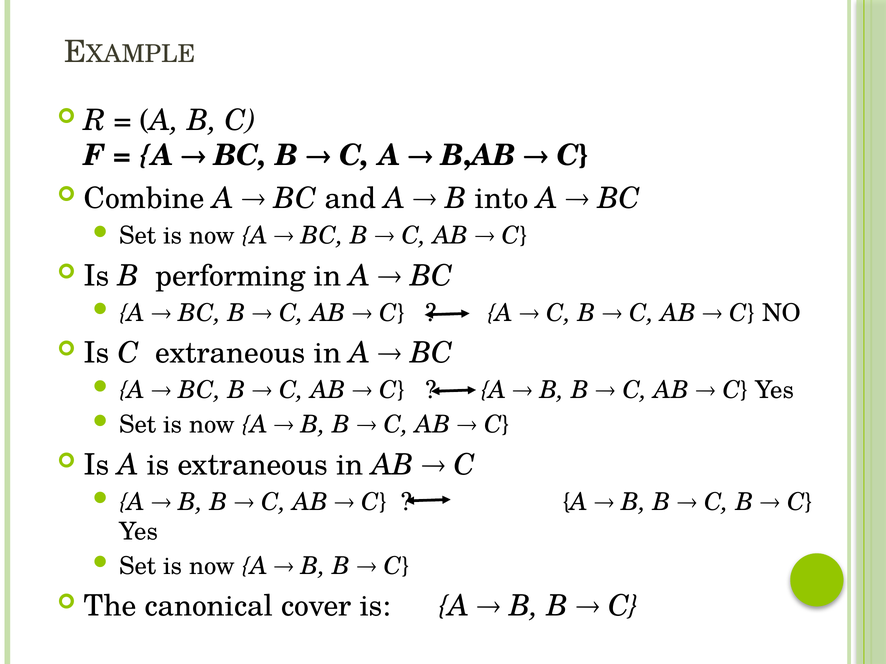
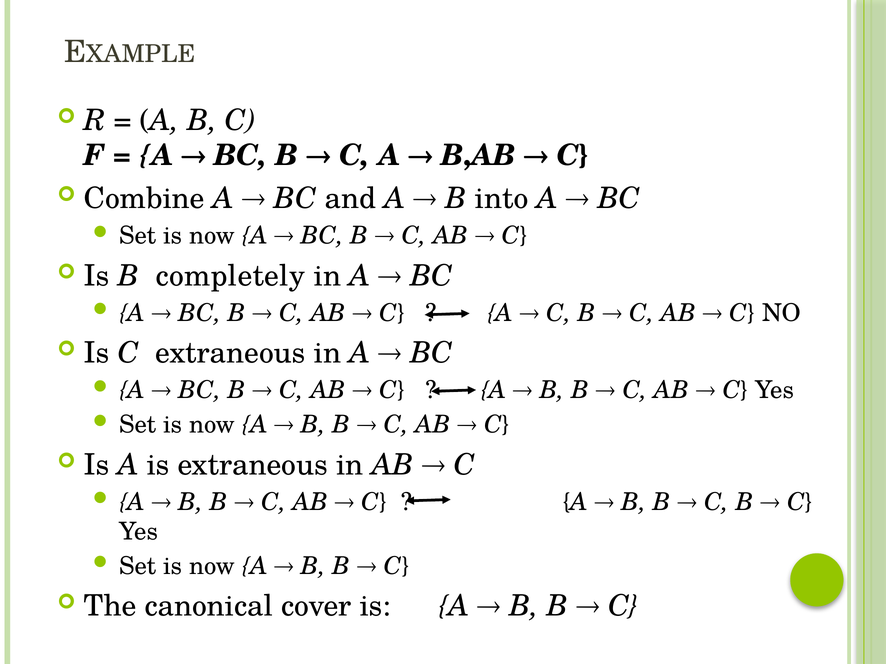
performing: performing -> completely (230, 276)
